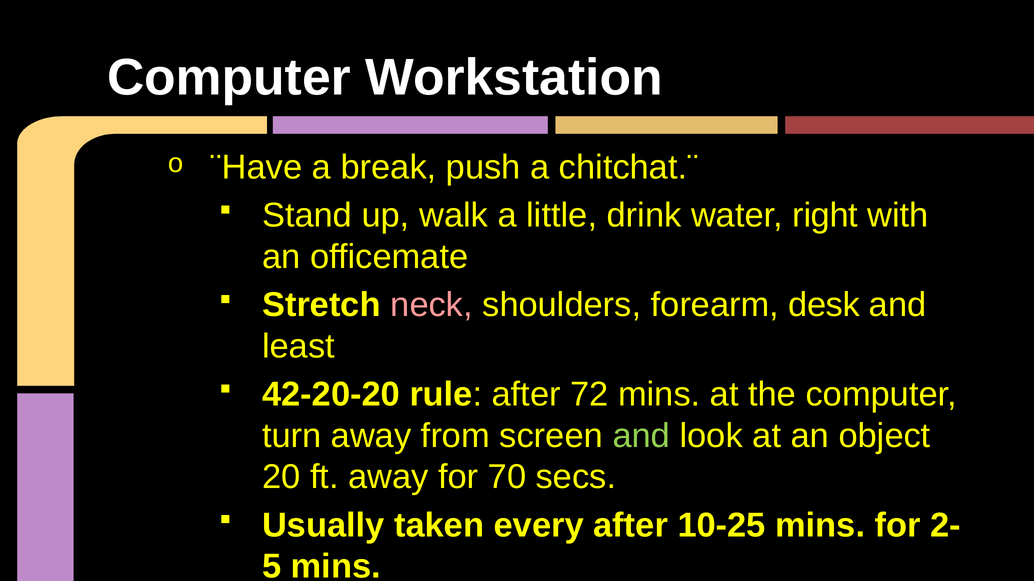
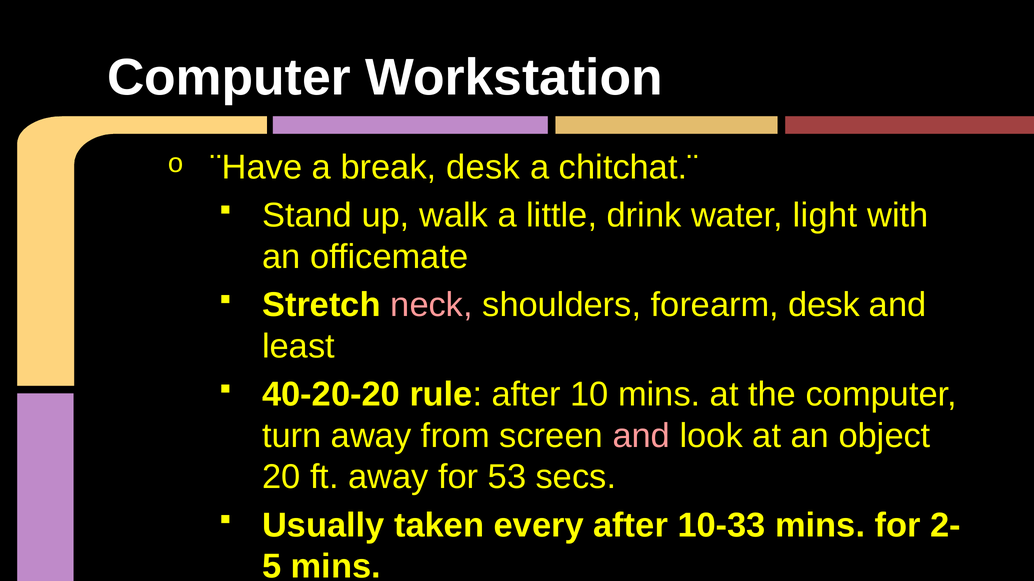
break push: push -> desk (483, 167)
right: right -> light (825, 216)
42-20-20: 42-20-20 -> 40-20-20 (331, 395)
72: 72 -> 10 (589, 395)
and colour: light green -> pink (641, 436)
70: 70 -> 53 (507, 478)
10-25: 10-25 -> 10-33 (722, 526)
